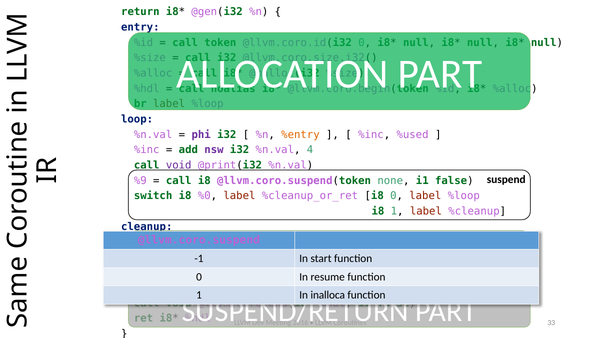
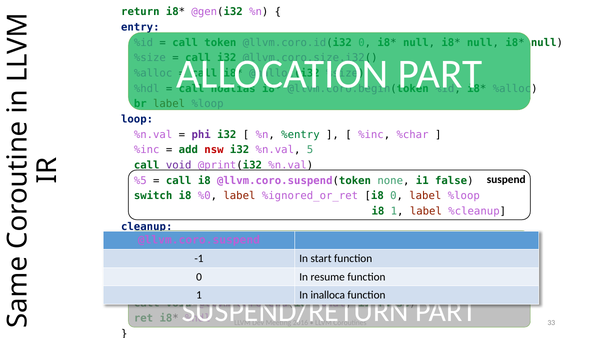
%entry colour: orange -> green (300, 135)
%used: %used -> %char (413, 135)
nsw colour: purple -> red (214, 150)
4: 4 -> 5 (310, 150)
%9: %9 -> %5 (140, 181)
%cleanup_or_ret: %cleanup_or_ret -> %ignored_or_ret (310, 196)
